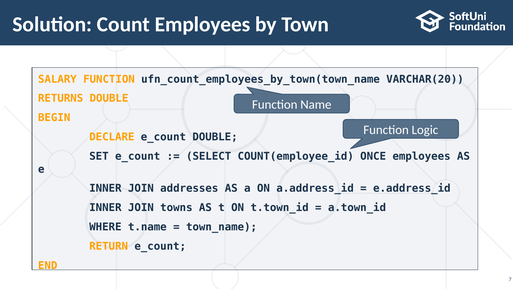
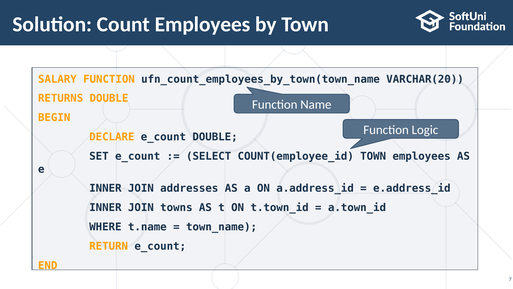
COUNT(employee_id ONCE: ONCE -> TOWN (373, 156)
